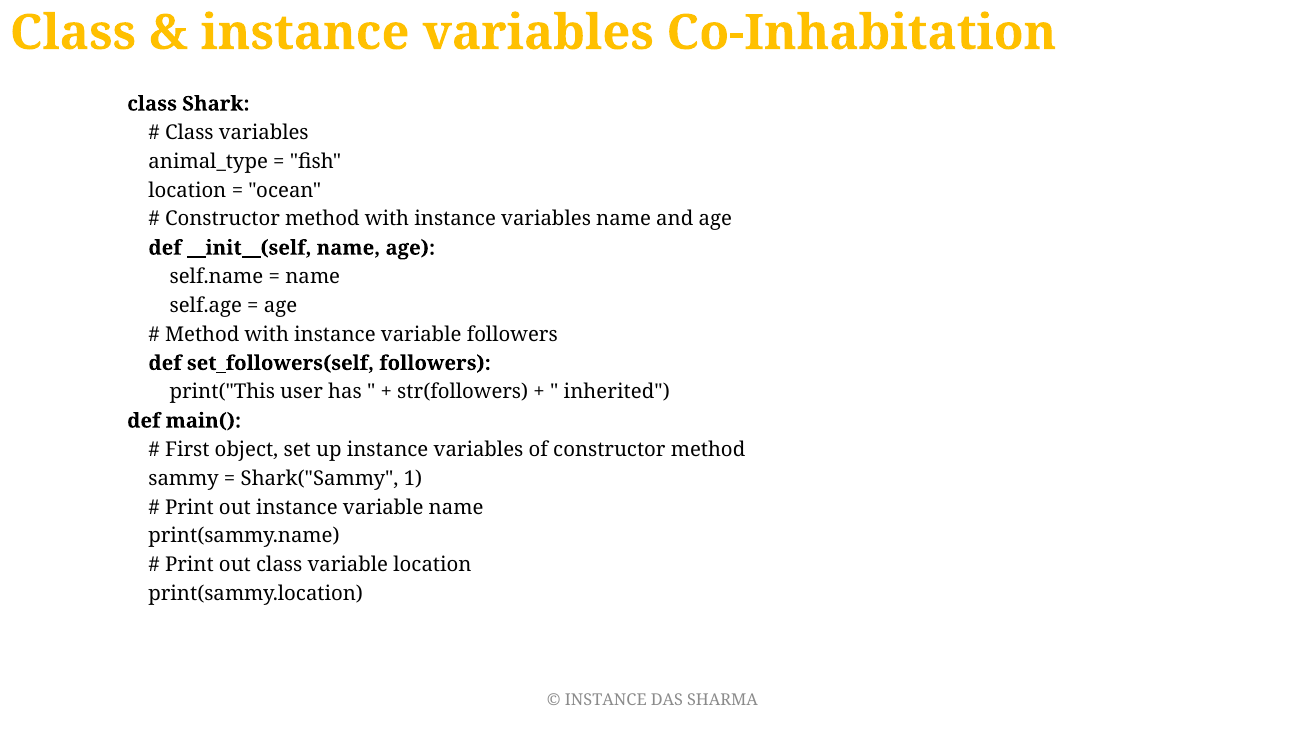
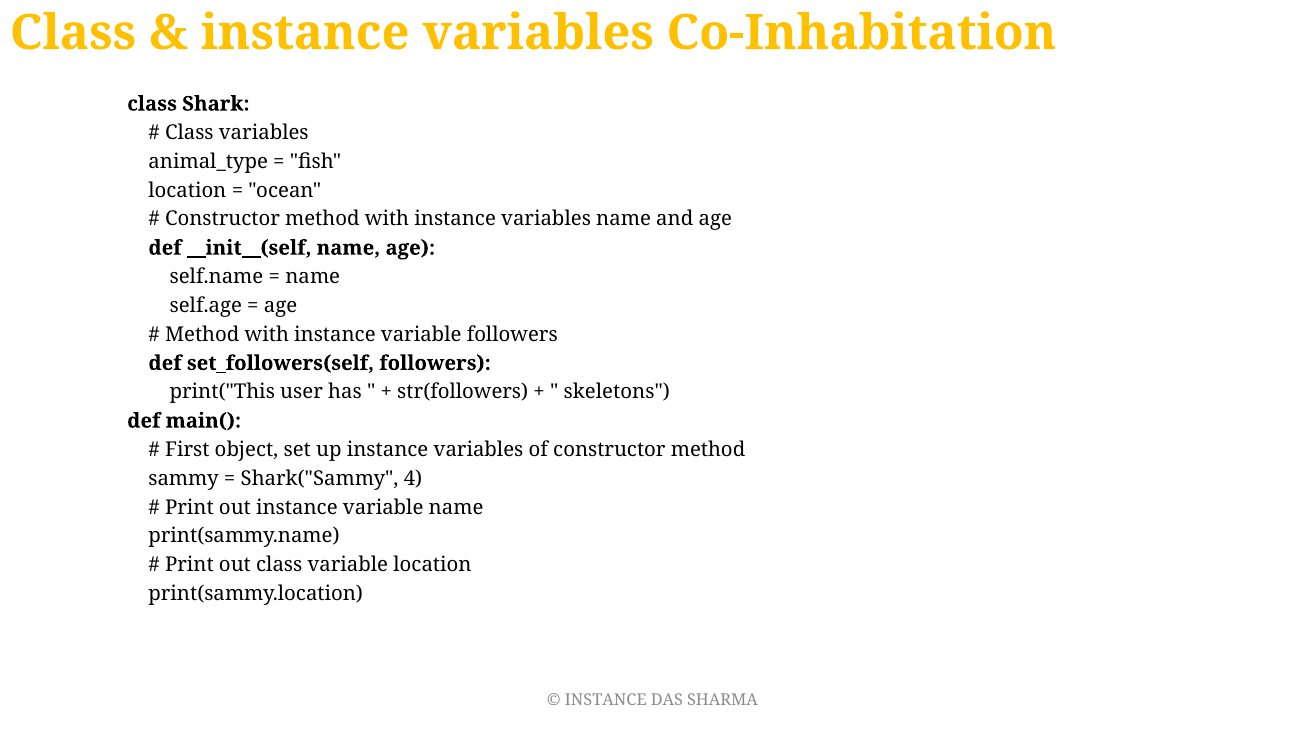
inherited: inherited -> skeletons (617, 392)
1: 1 -> 4 (413, 479)
